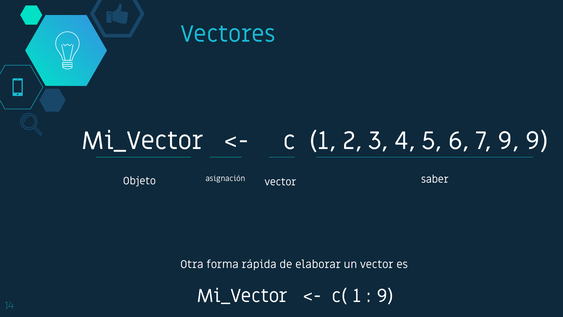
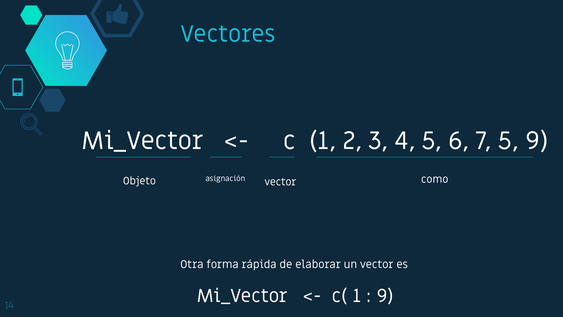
7 9: 9 -> 5 (508, 141)
saber: saber -> como (435, 179)
